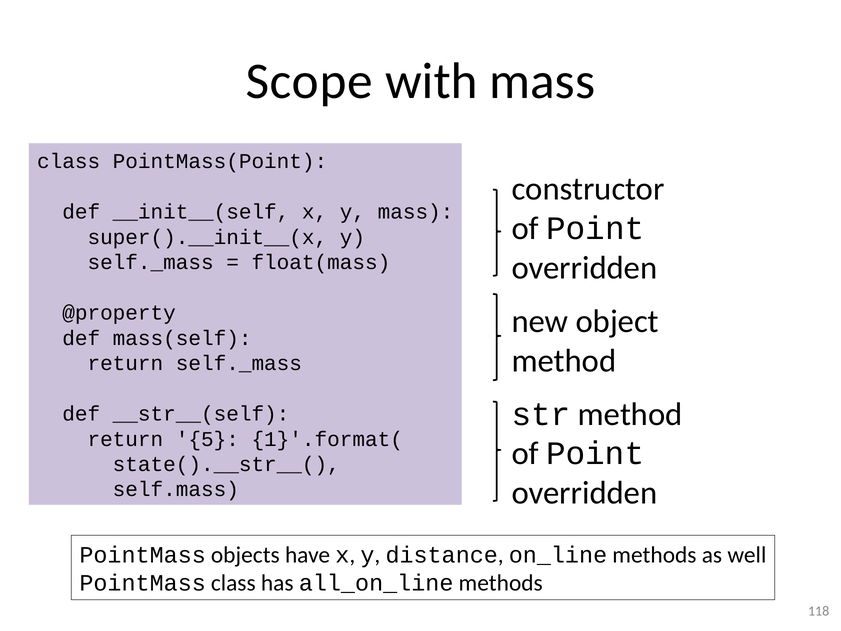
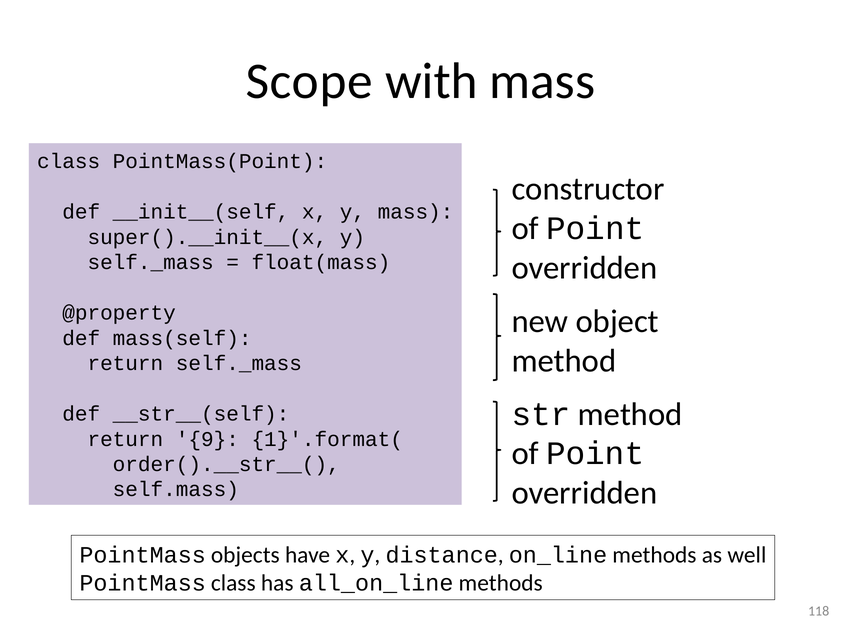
5: 5 -> 9 (207, 439)
state().__str__(: state().__str__( -> order().__str__( (226, 464)
